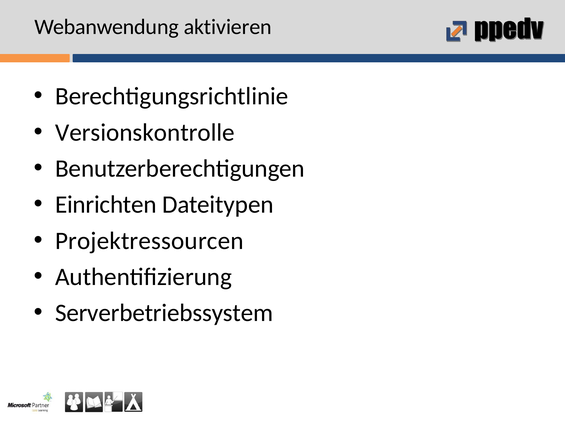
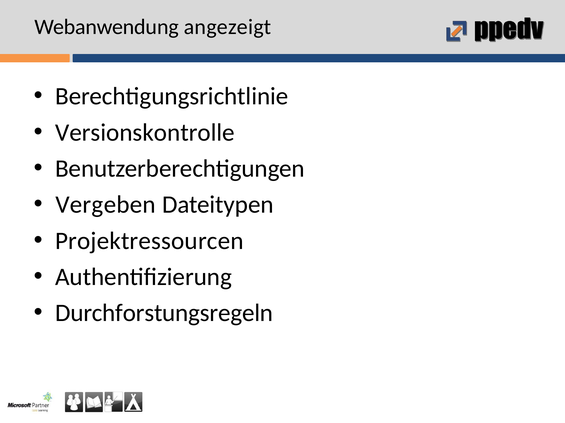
aktivieren: aktivieren -> angezeigt (228, 27)
Einrichten: Einrichten -> Vergeben (106, 205)
Serverbetriebssystem: Serverbetriebssystem -> Durchforstungsregeln (164, 314)
